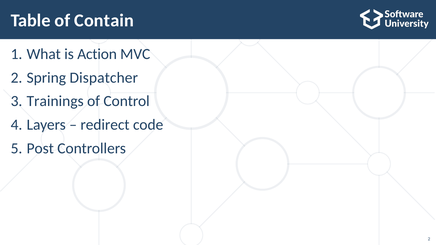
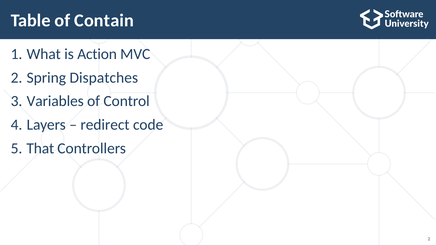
Dispatcher: Dispatcher -> Dispatches (104, 78)
Trainings: Trainings -> Variables (55, 101)
Post: Post -> That (40, 149)
